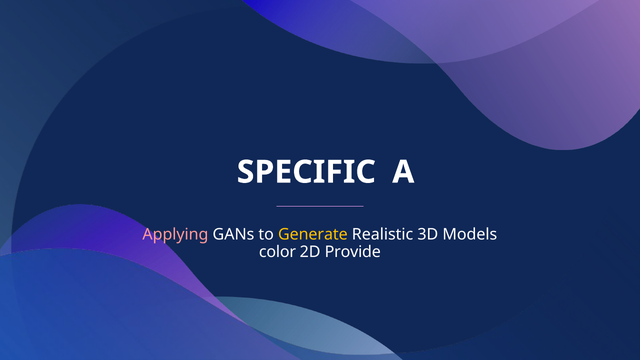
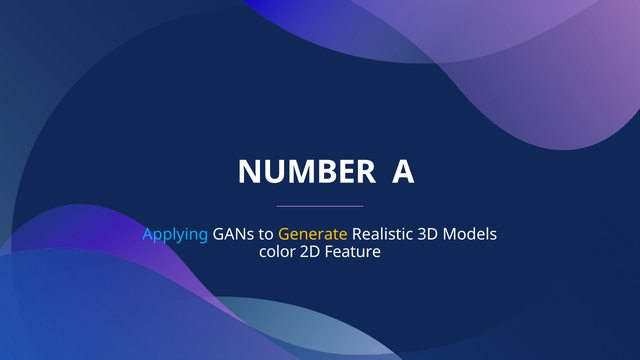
SPECIFIC: SPECIFIC -> NUMBER (306, 172)
Applying colour: pink -> light blue (175, 235)
Provide: Provide -> Feature (353, 252)
